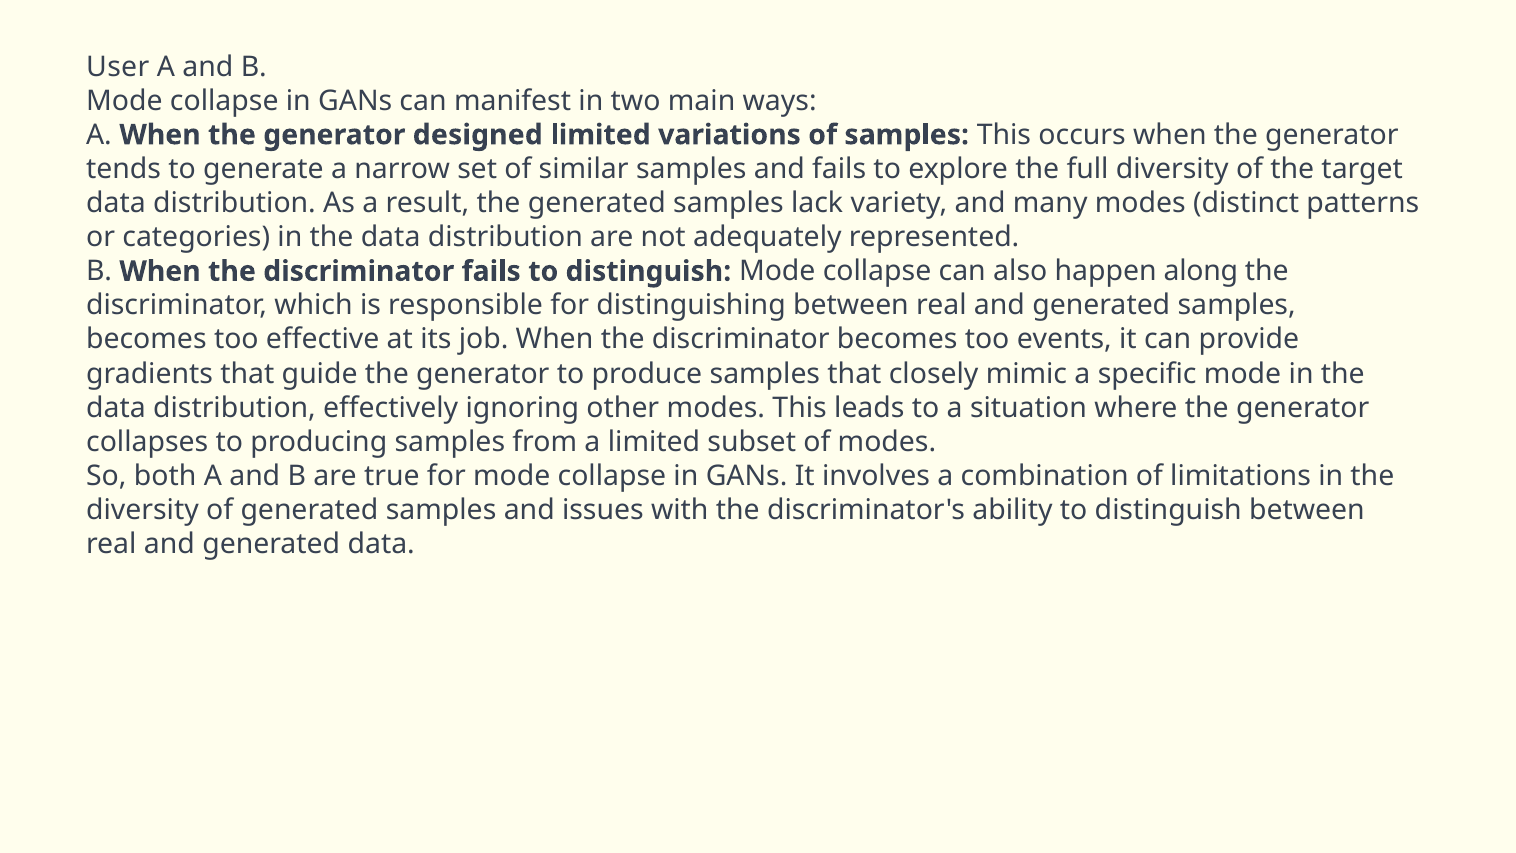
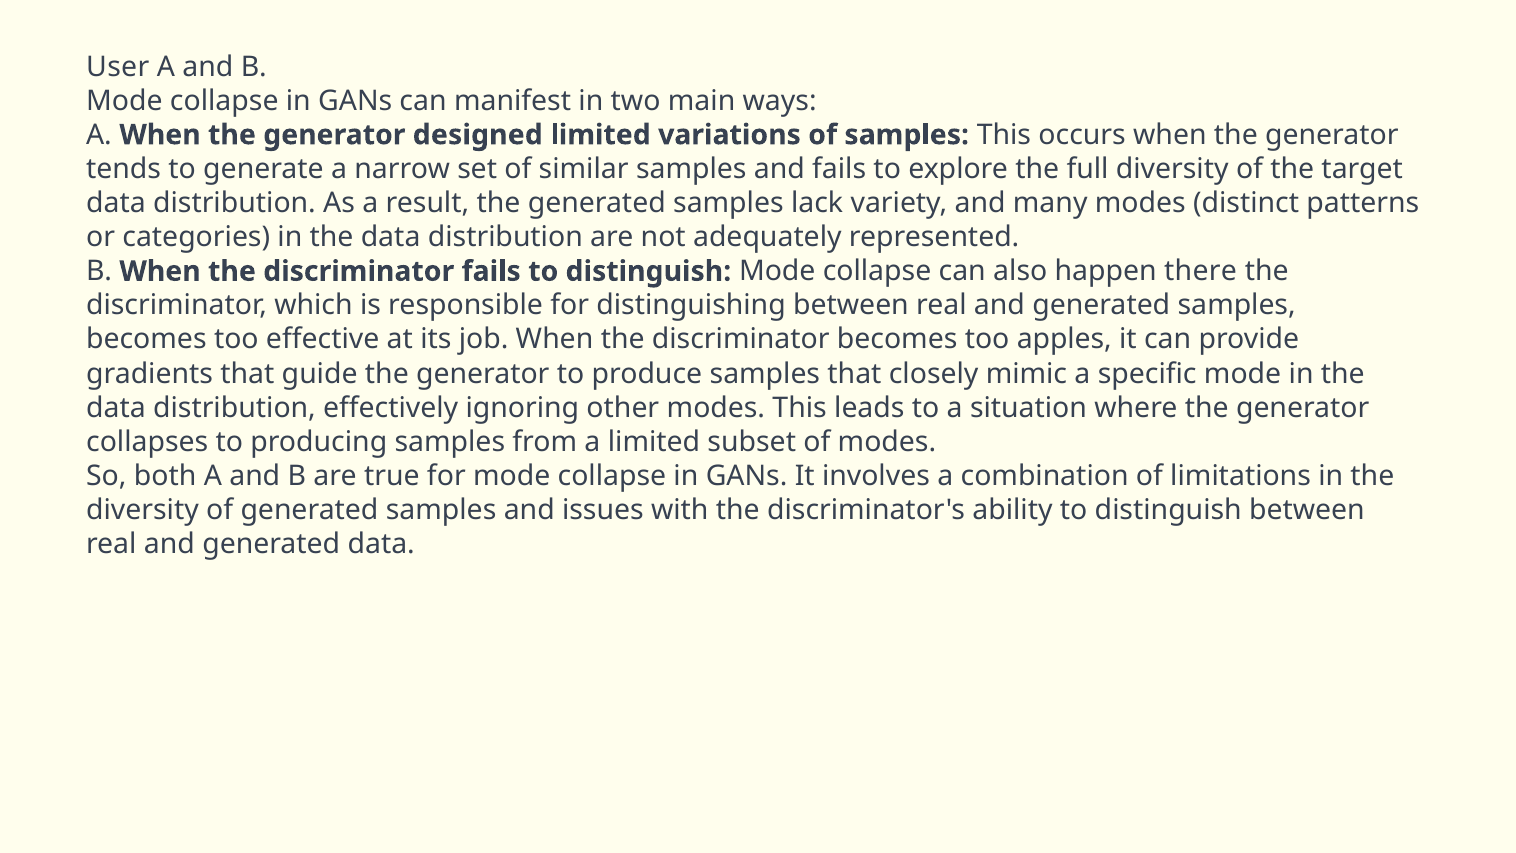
along: along -> there (1201, 271)
events: events -> apples (1064, 340)
